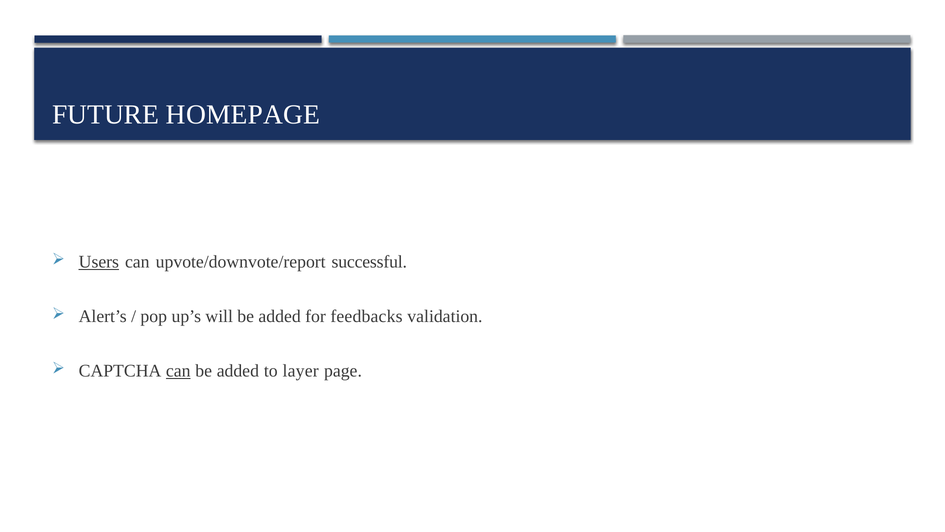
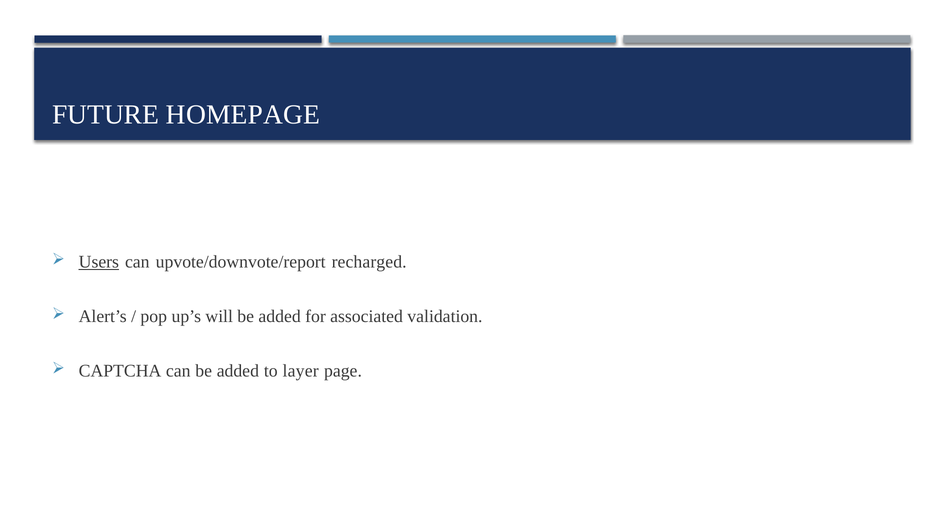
successful: successful -> recharged (369, 262)
feedbacks: feedbacks -> associated (367, 316)
can underline: present -> none (178, 371)
